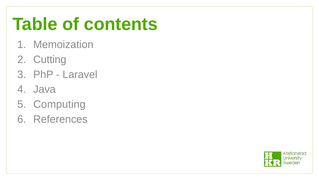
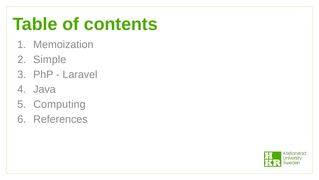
Cutting: Cutting -> Simple (50, 59)
